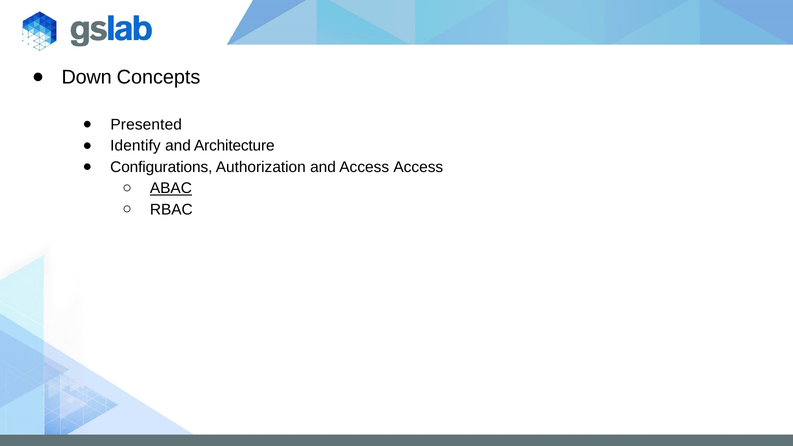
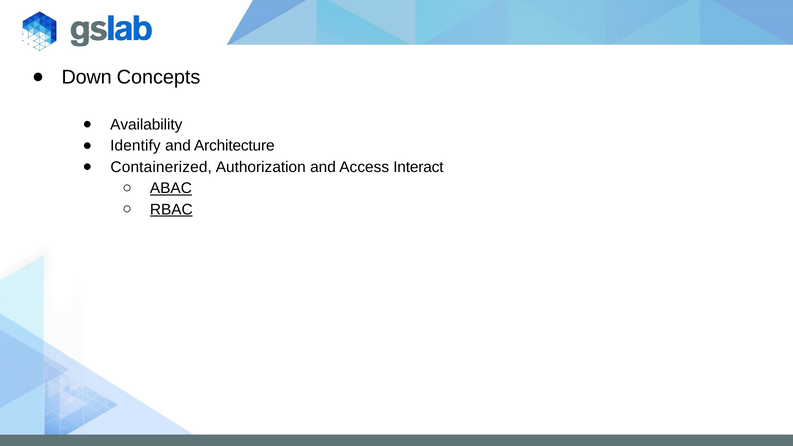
Presented: Presented -> Availability (146, 125)
Configurations: Configurations -> Containerized (161, 167)
Access Access: Access -> Interact (418, 167)
RBAC underline: none -> present (171, 210)
